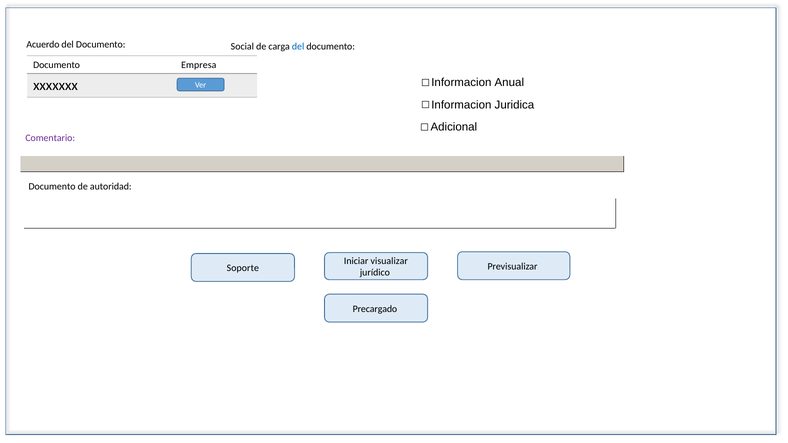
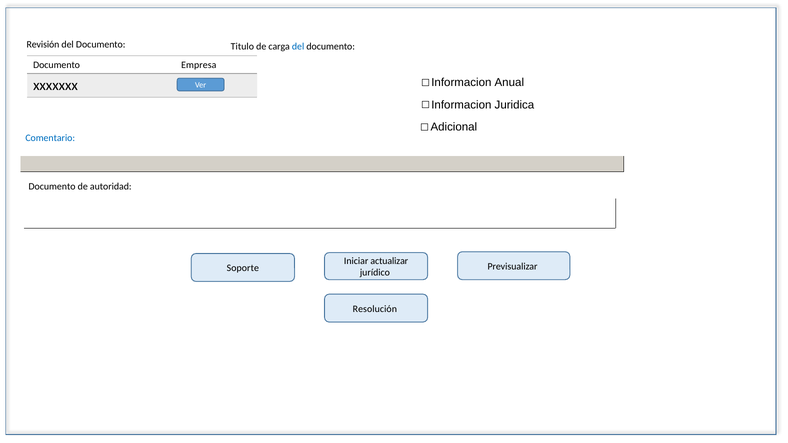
Acuerdo: Acuerdo -> Revisión (43, 45)
Social: Social -> Titulo (242, 46)
Comentario colour: purple -> blue (50, 138)
visualizar: visualizar -> actualizar (389, 261)
Precargado: Precargado -> Resolución (375, 309)
